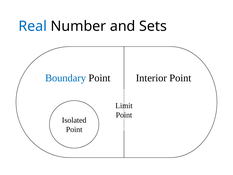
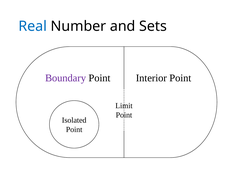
Boundary colour: blue -> purple (66, 78)
